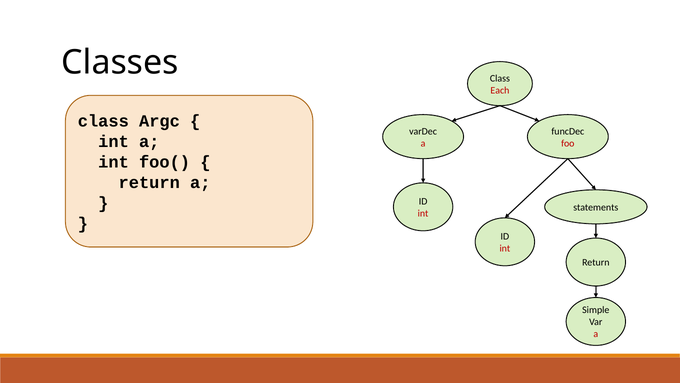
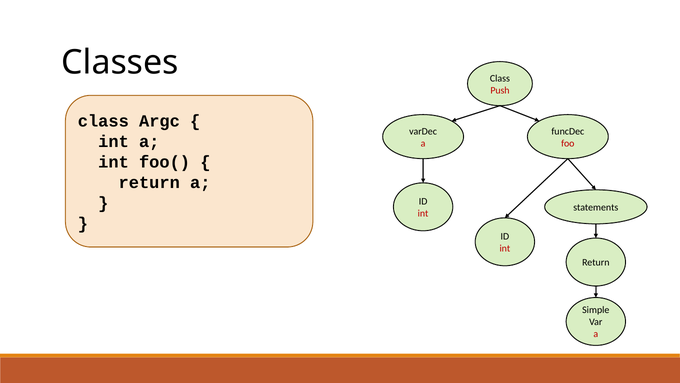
Each: Each -> Push (500, 90)
